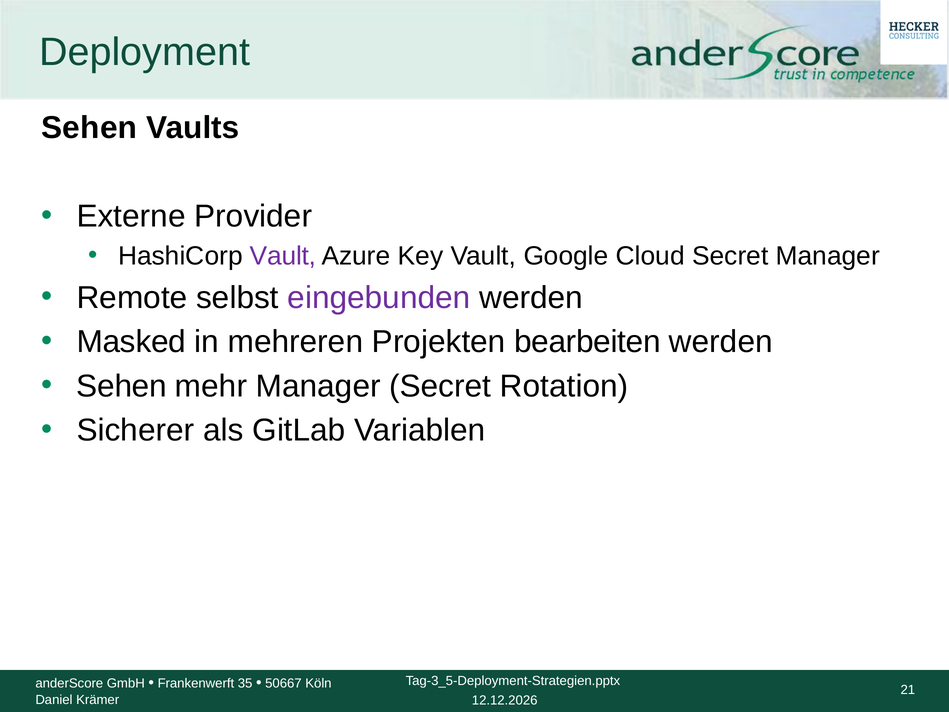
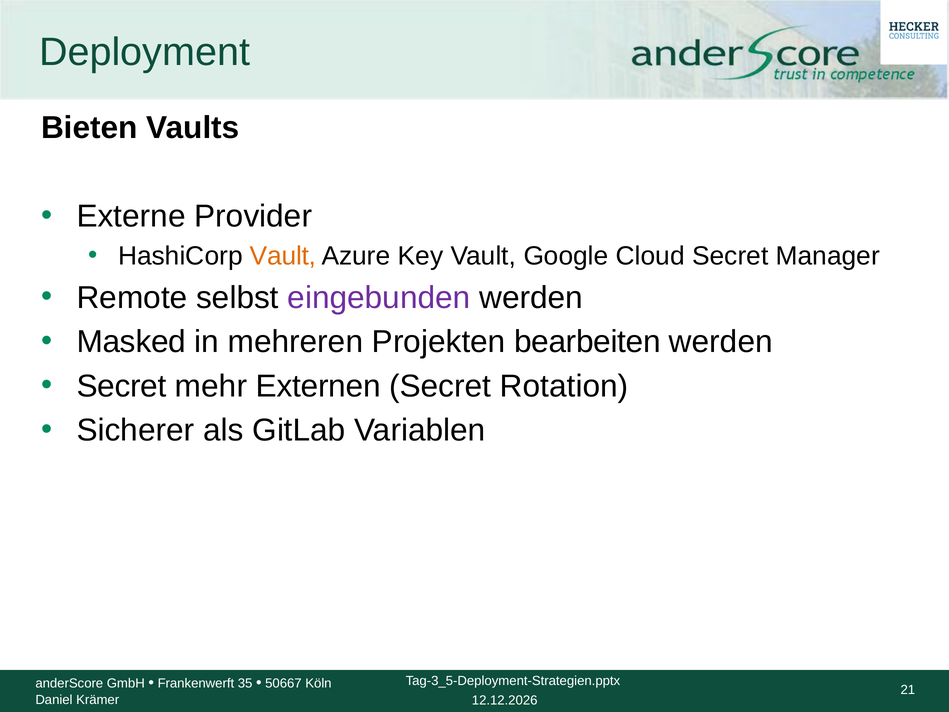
Sehen: Sehen -> Bieten (89, 128)
Vault colour: purple -> orange (283, 256)
Sehen: Sehen -> Secret (122, 386)
mehr Manager: Manager -> Externen (318, 386)
